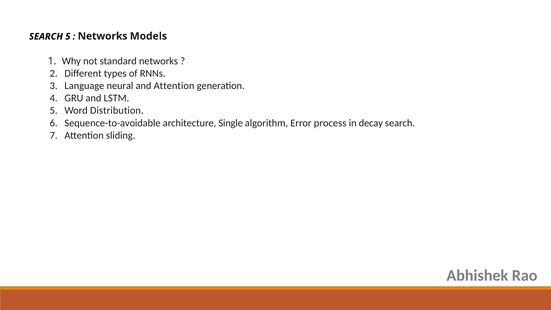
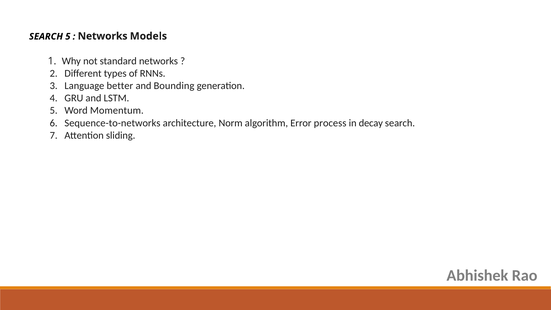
neural: neural -> better (120, 86)
and Attention: Attention -> Bounding (174, 86)
Distribution: Distribution -> Momentum (117, 111)
Sequence-to-avoidable: Sequence-to-avoidable -> Sequence-to-networks (112, 123)
Single: Single -> Norm (231, 123)
